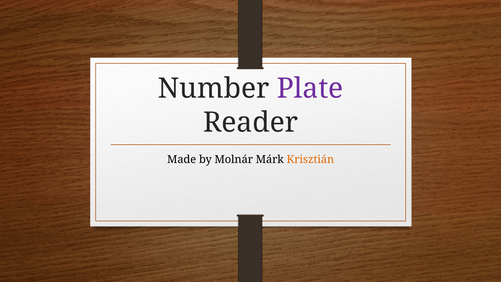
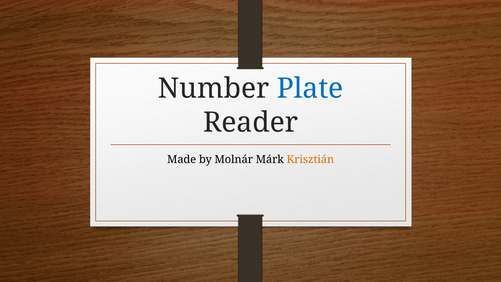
Plate colour: purple -> blue (310, 89)
